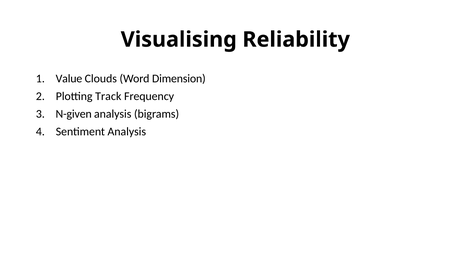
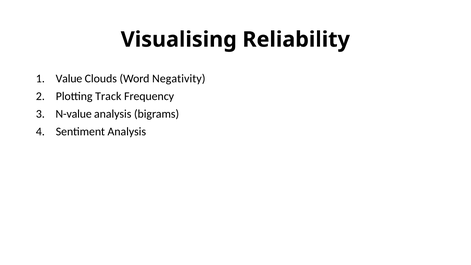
Dimension: Dimension -> Negativity (179, 79)
N-given: N-given -> N-value (74, 114)
